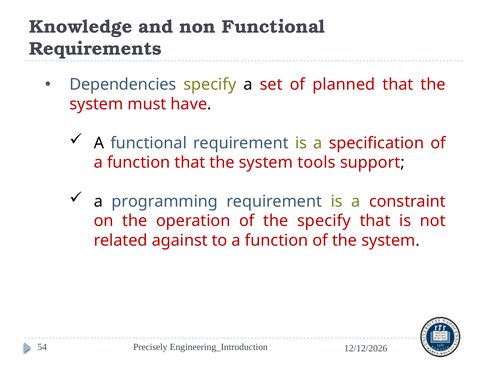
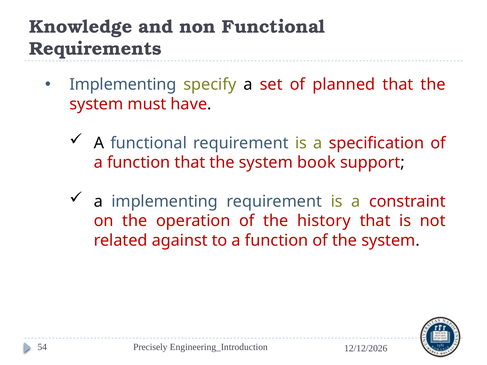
Dependencies: Dependencies -> Implementing (123, 85)
tools: tools -> book (316, 163)
a programming: programming -> implementing (165, 202)
the specify: specify -> history (324, 221)
